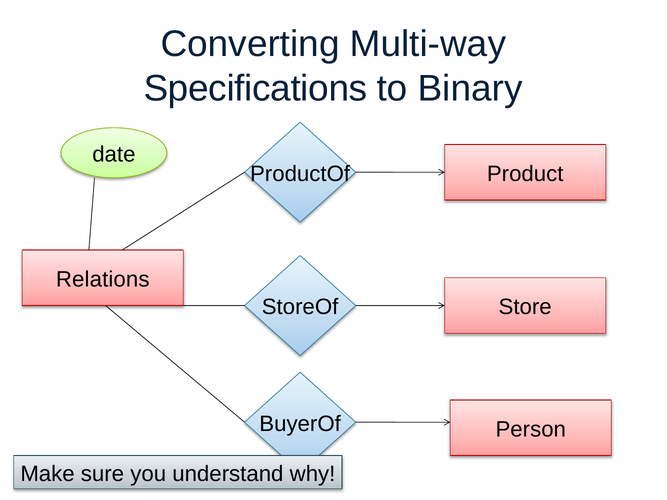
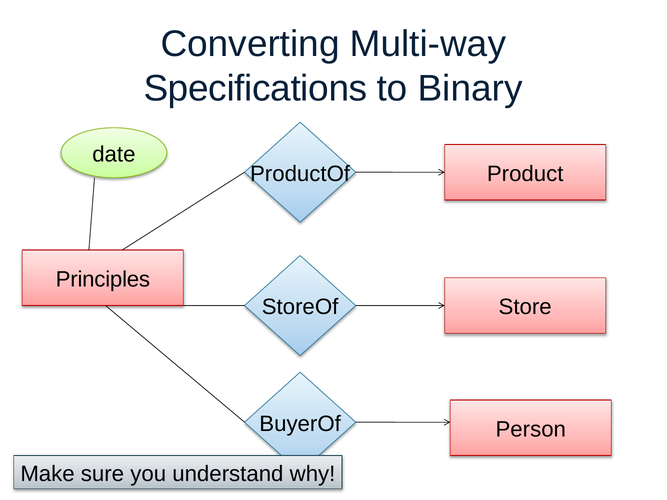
Relations: Relations -> Principles (103, 279)
